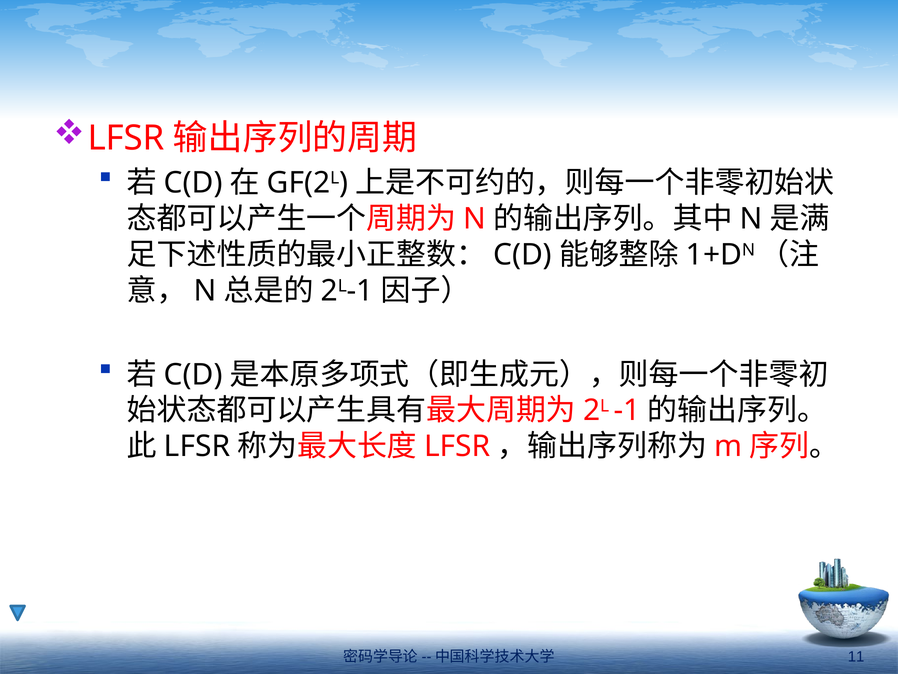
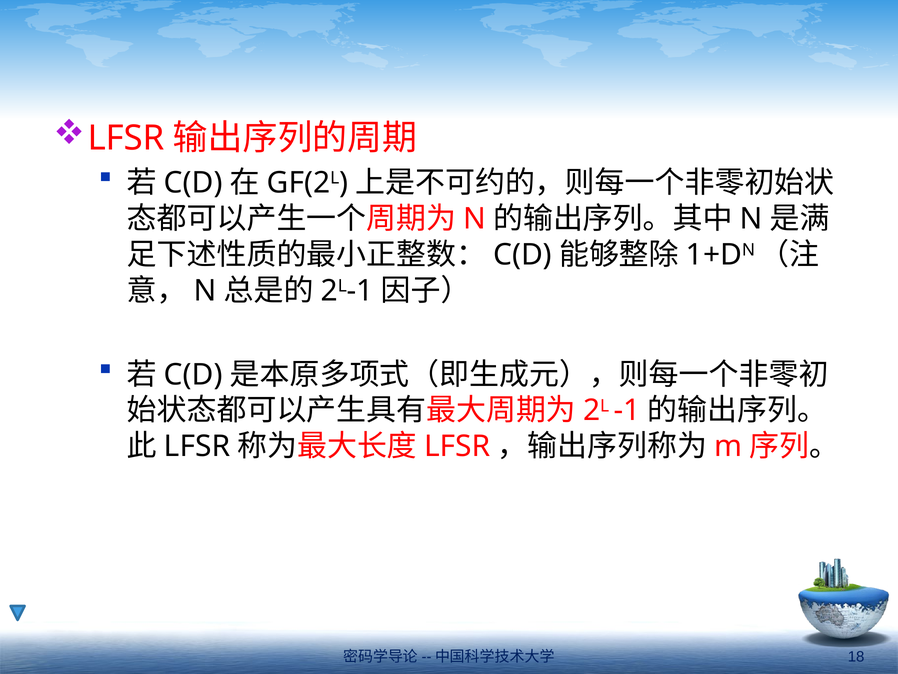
11: 11 -> 18 (856, 657)
